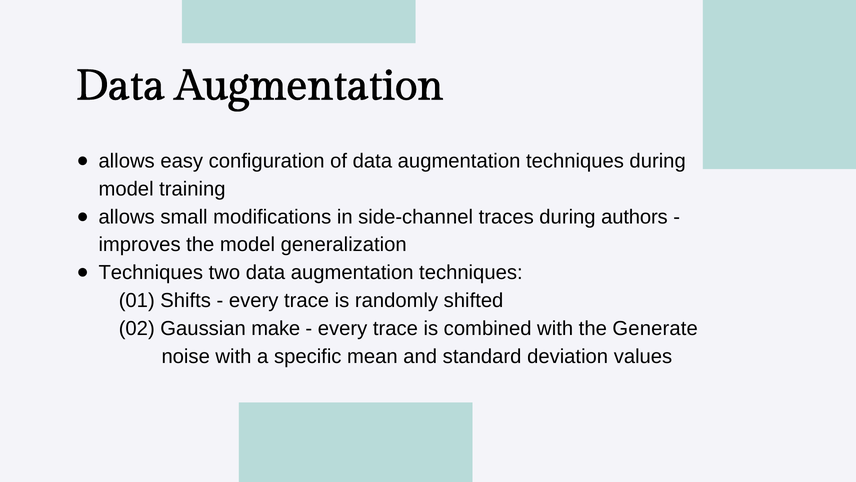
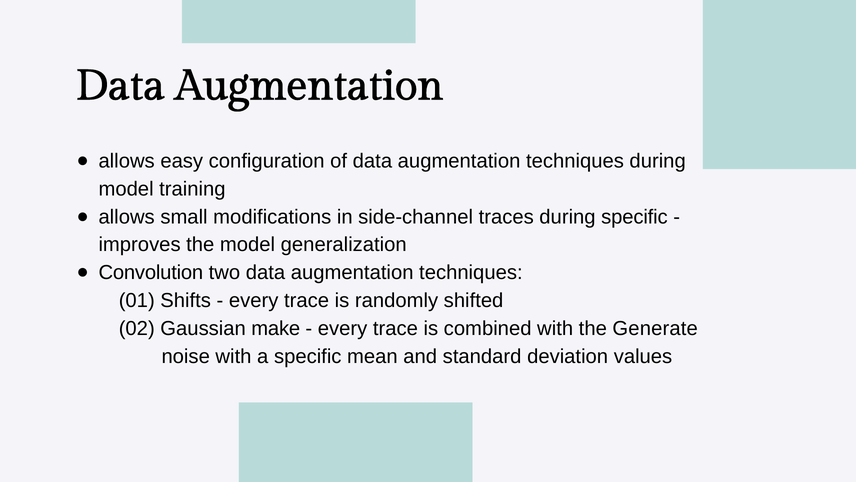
during authors: authors -> specific (634, 217)
Techniques: Techniques -> Convolution (151, 272)
